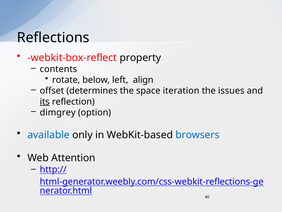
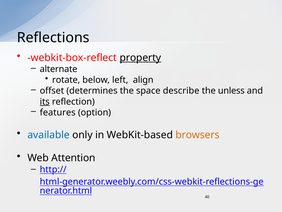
property underline: none -> present (140, 58)
contents: contents -> alternate (59, 69)
iteration: iteration -> describe (181, 91)
issues: issues -> unless (231, 91)
dimgrey: dimgrey -> features (58, 112)
browsers colour: blue -> orange (198, 135)
